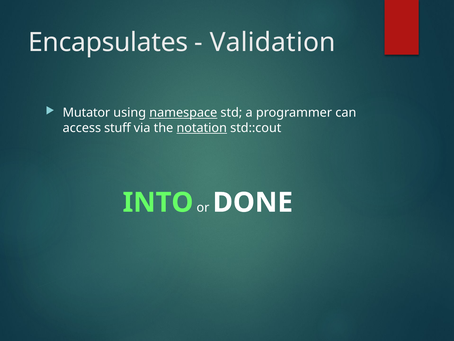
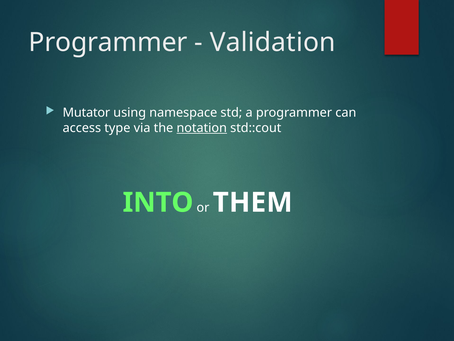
Encapsulates: Encapsulates -> Programmer (108, 43)
namespace underline: present -> none (183, 113)
stuff: stuff -> type (117, 128)
DONE: DONE -> THEM (253, 202)
